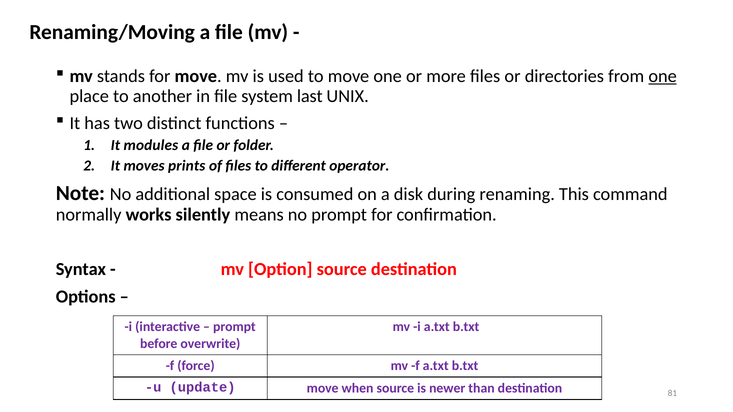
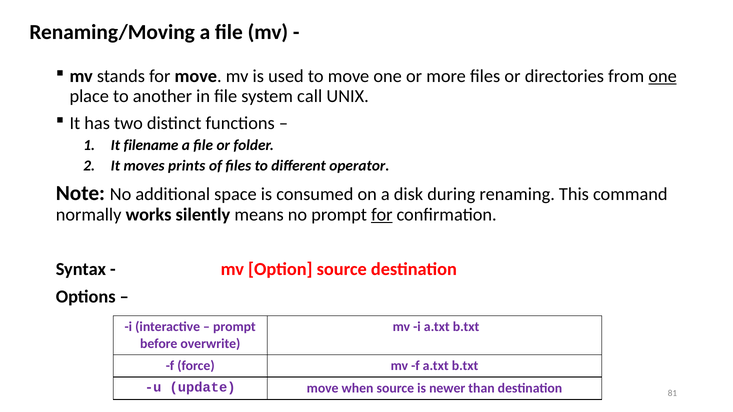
last: last -> call (310, 96)
modules: modules -> filename (151, 146)
for underline: none -> present (382, 215)
